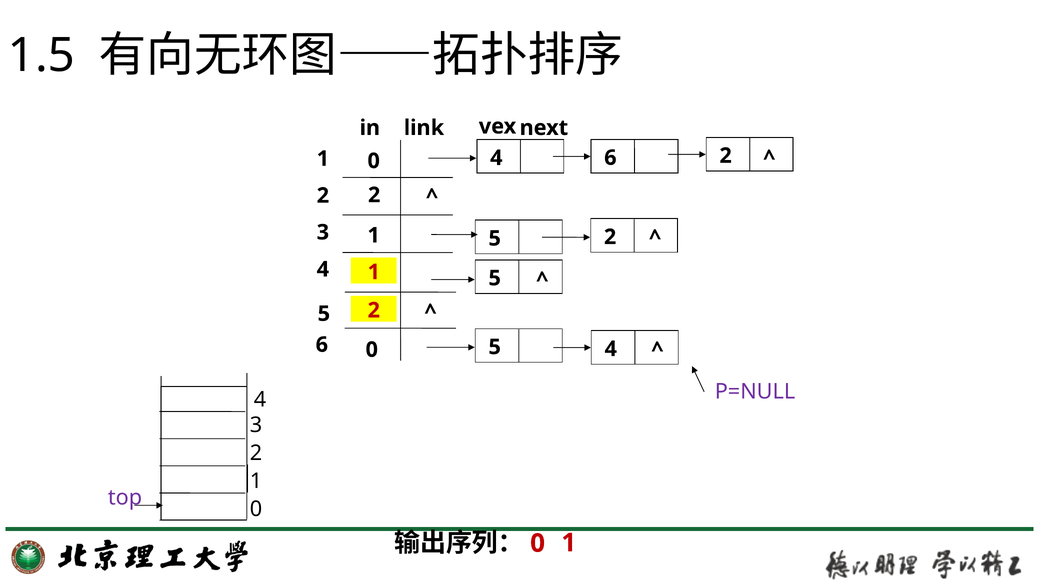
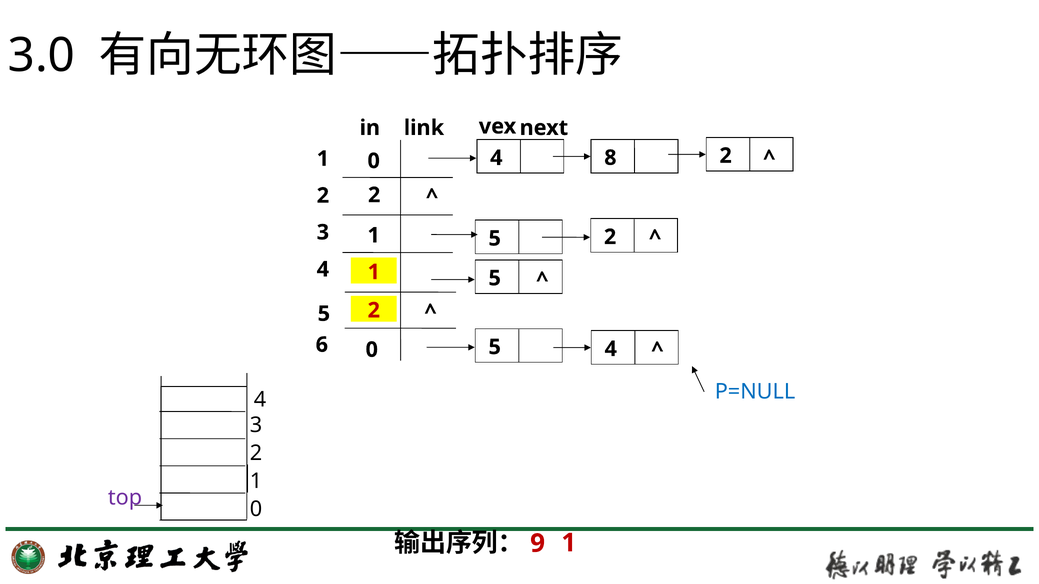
1.5: 1.5 -> 3.0 (41, 56)
4 6: 6 -> 8 (610, 158)
P=NULL colour: purple -> blue (755, 392)
0: 0 -> 9 (538, 544)
